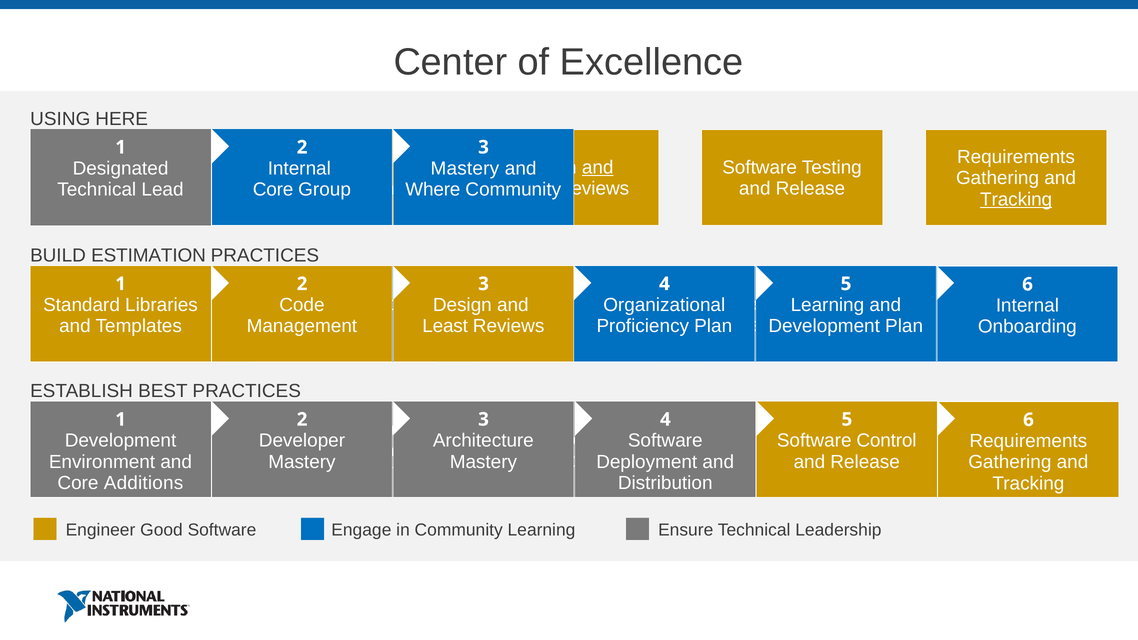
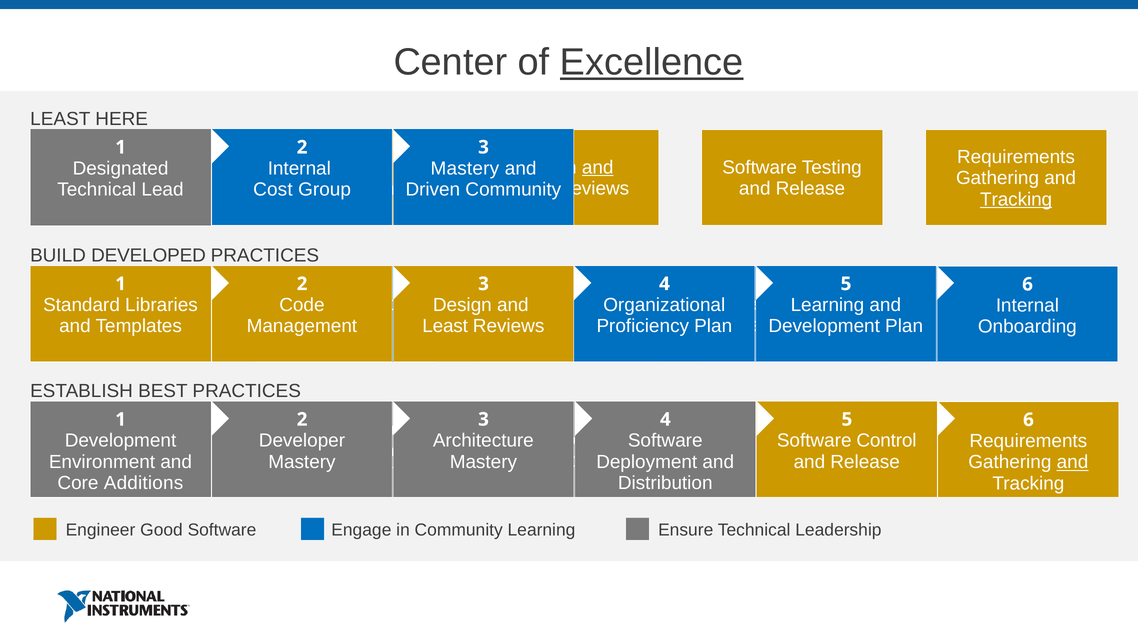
Excellence underline: none -> present (652, 62)
USING: USING -> LEAST (60, 119)
Core: Core -> Cost (273, 190)
Where: Where -> Driven (433, 190)
ESTIMATION: ESTIMATION -> DEVELOPED (149, 256)
and underline: none -> present (1072, 462)
